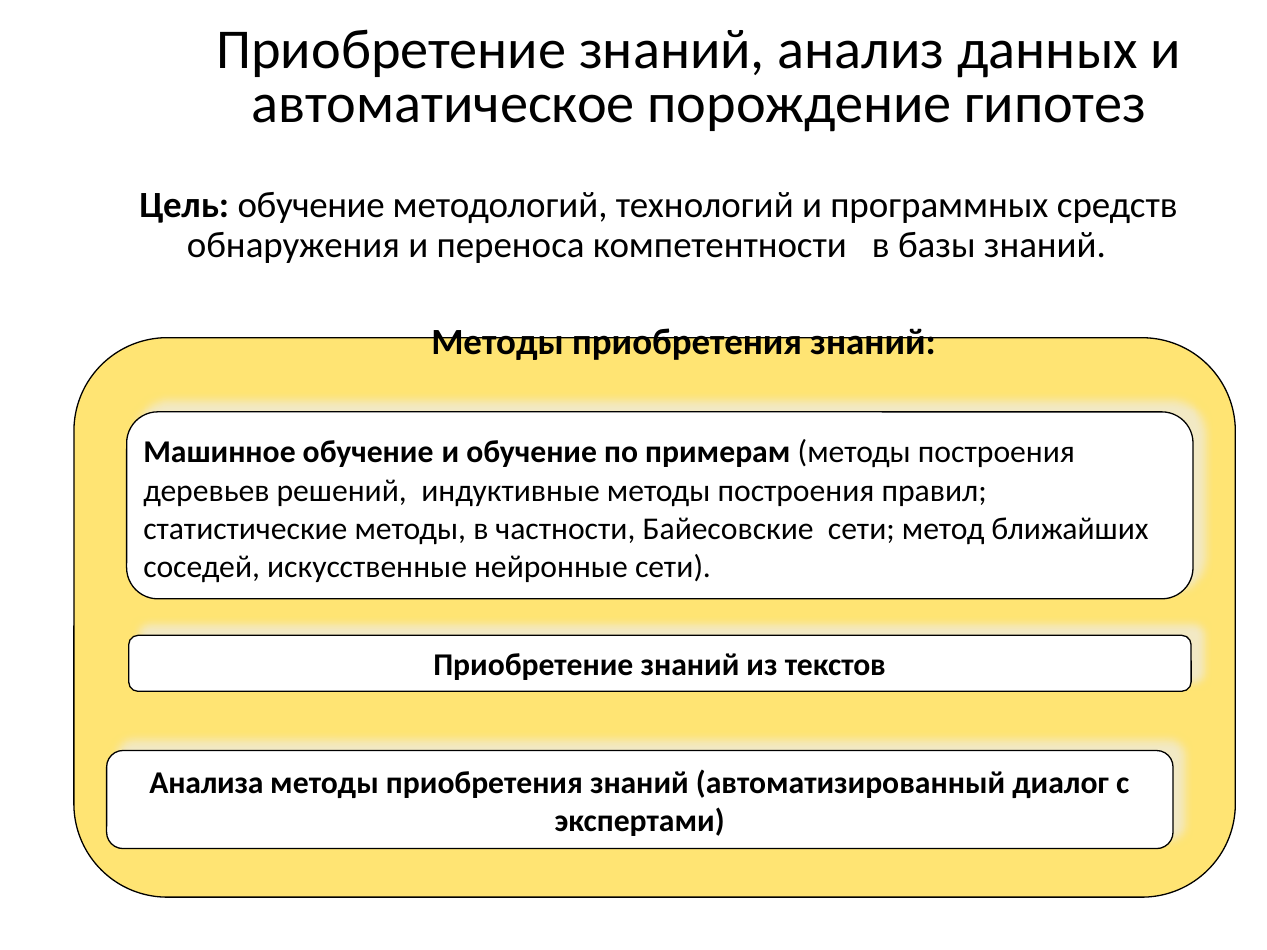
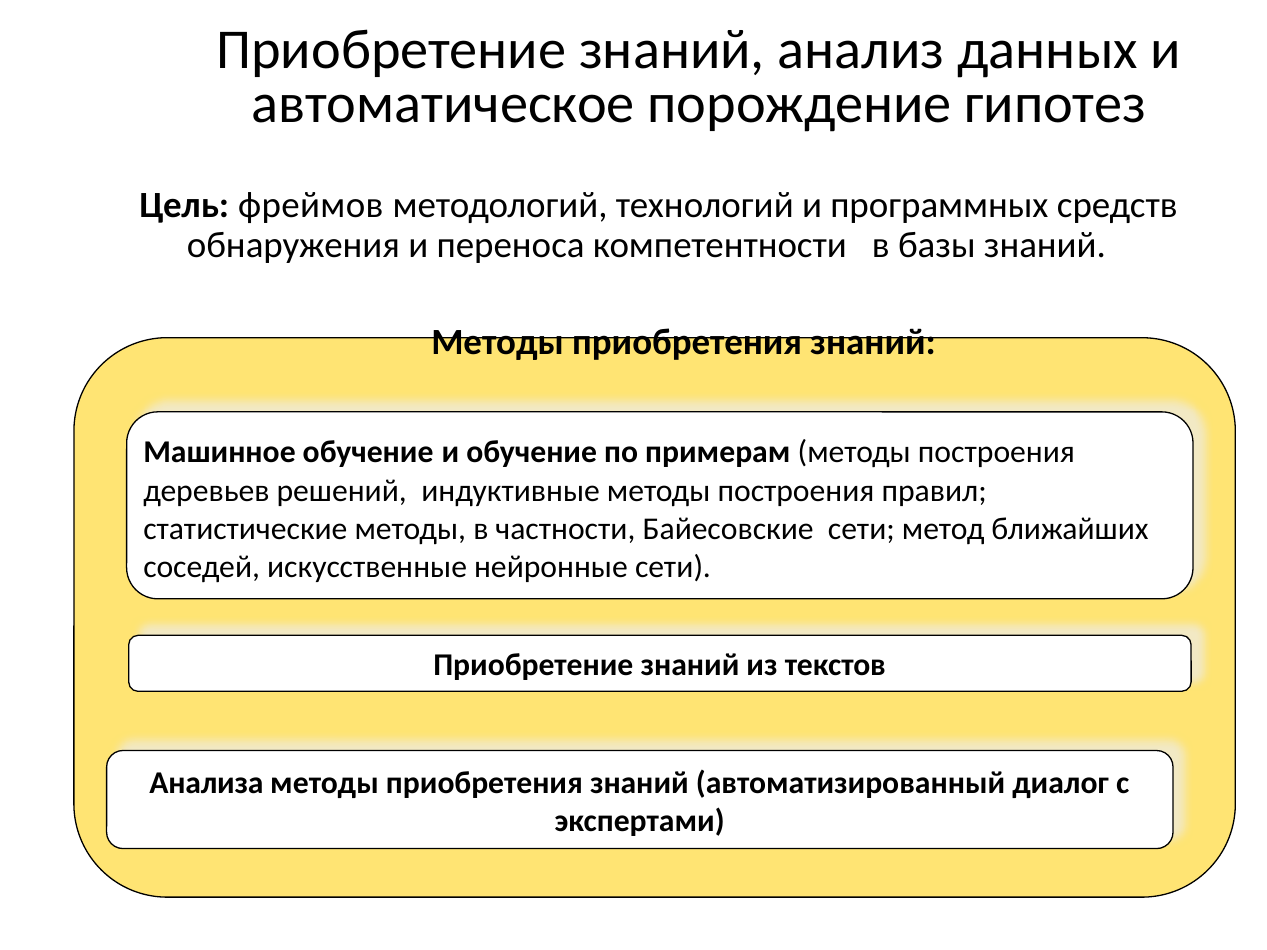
Цель обучение: обучение -> фреймов (311, 206)
